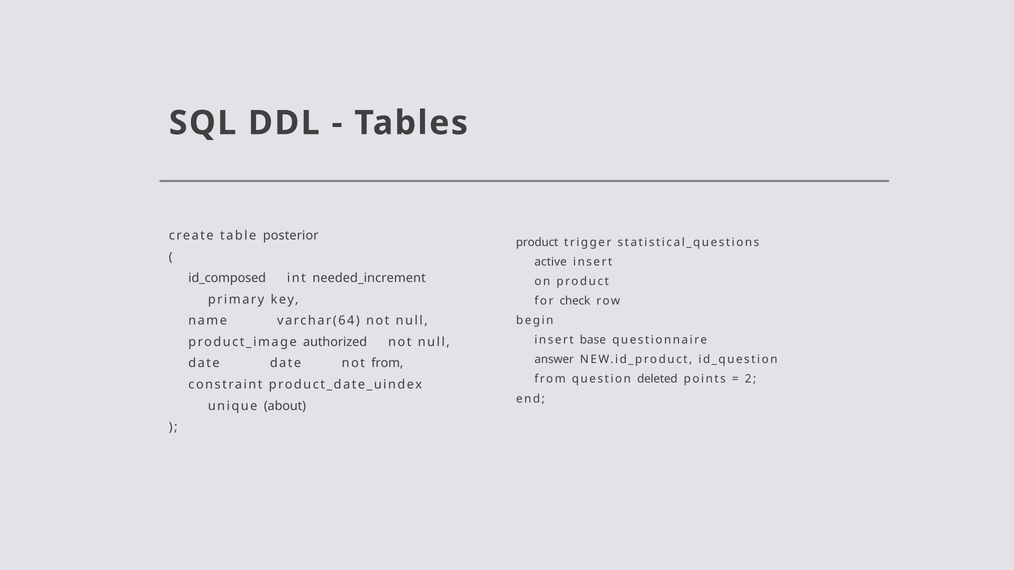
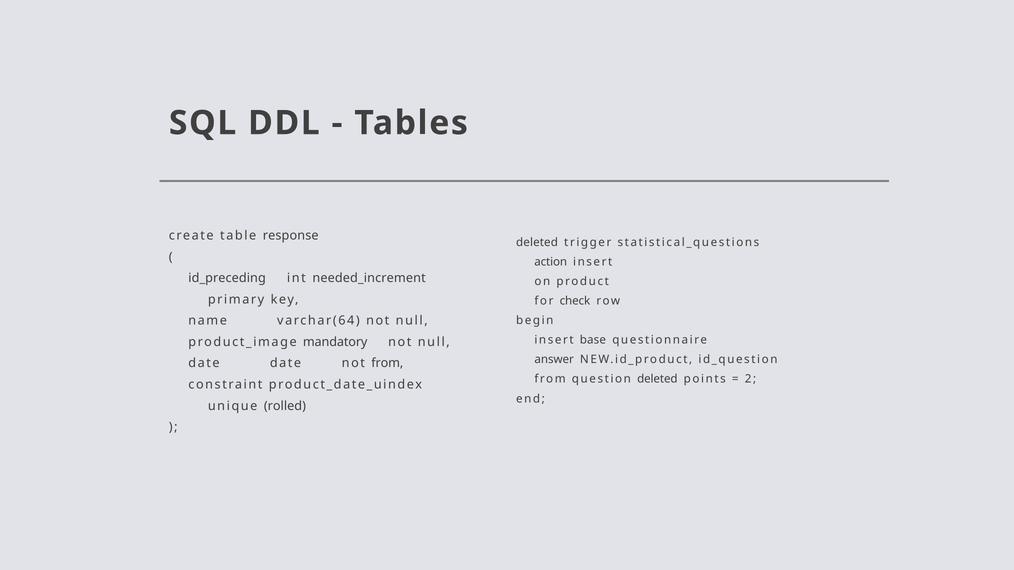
posterior: posterior -> response (291, 236)
product: product -> deleted (537, 243)
active: active -> action (551, 262)
id_composed: id_composed -> id_preceding (227, 278)
authorized: authorized -> mandatory (335, 342)
about: about -> rolled (285, 406)
